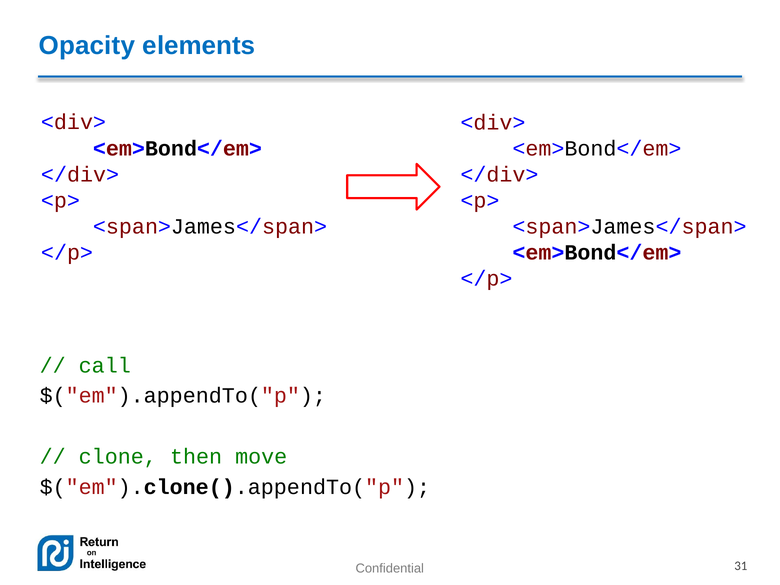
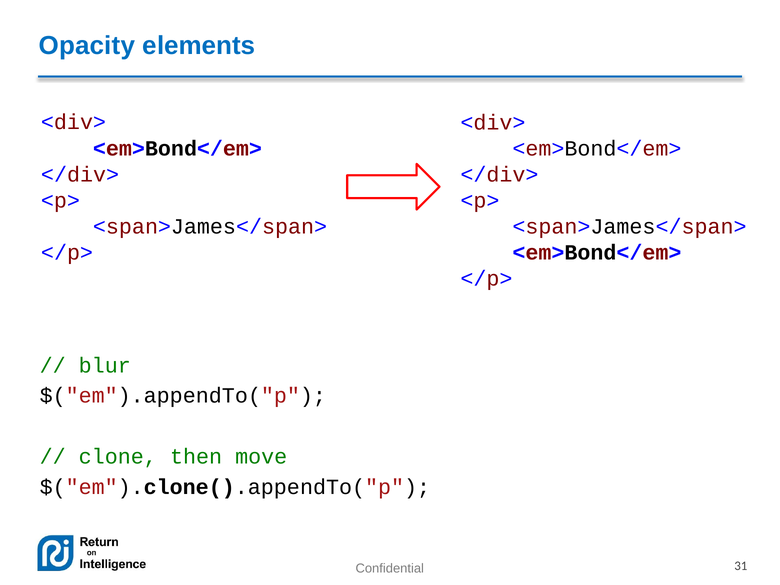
call: call -> blur (105, 365)
